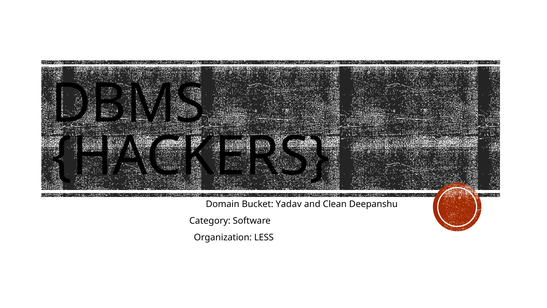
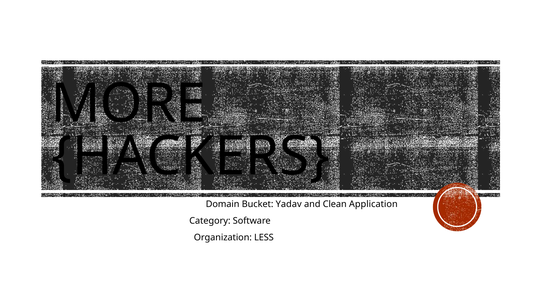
DBMS: DBMS -> MORE (128, 104)
Deepanshu: Deepanshu -> Application (373, 204)
